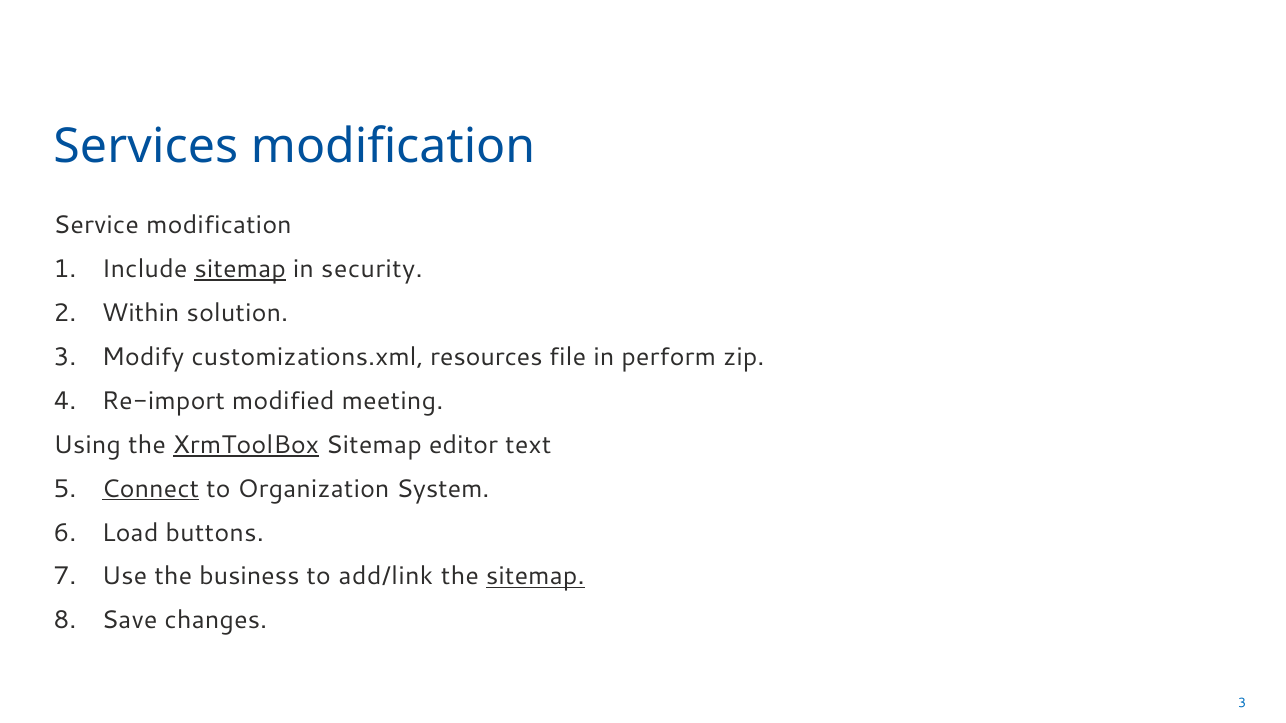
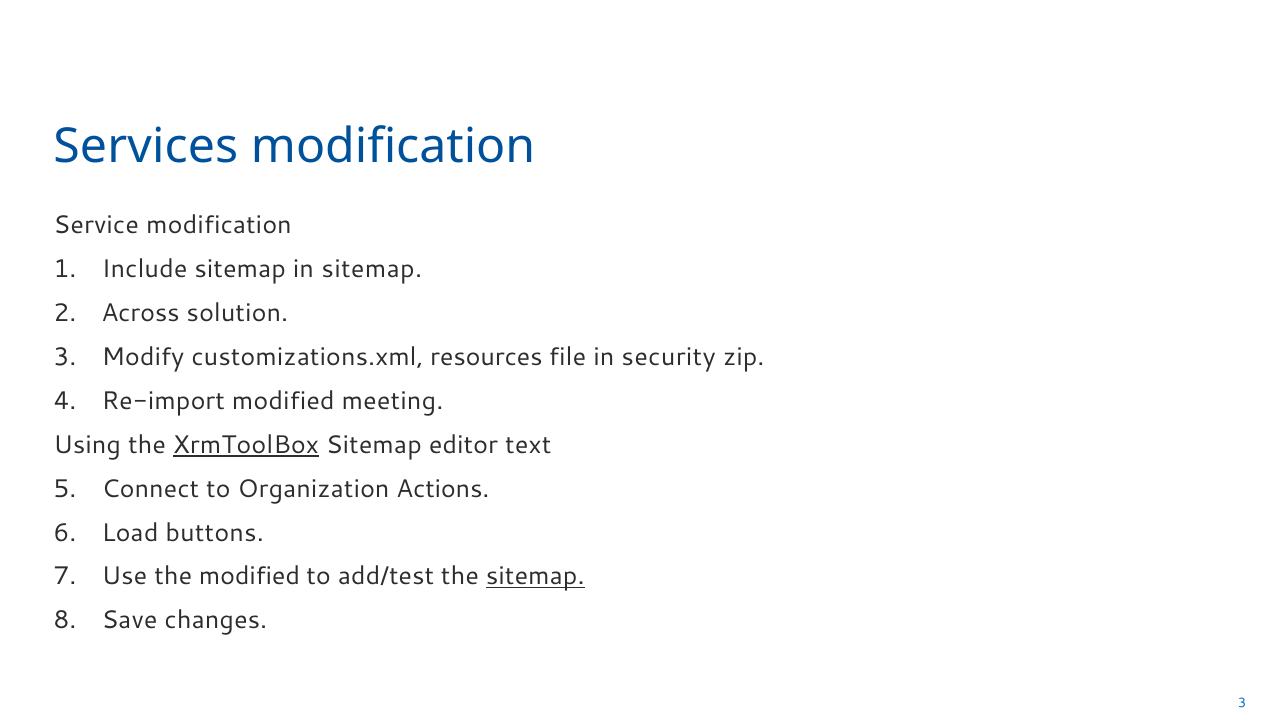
sitemap underline: present -> none (240, 269)
in security: security -> sitemap (372, 269)
Within: Within -> Across (141, 313)
perform: perform -> security (669, 357)
Connect underline: present -> none (150, 489)
System: System -> Actions (443, 489)
the business: business -> modified (249, 577)
add/link: add/link -> add/test (386, 577)
